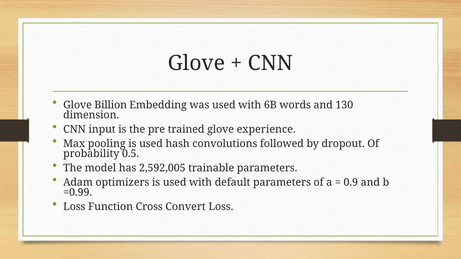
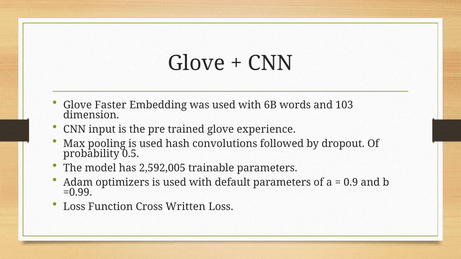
Billion: Billion -> Faster (111, 105)
130: 130 -> 103 (344, 105)
Convert: Convert -> Written (186, 207)
